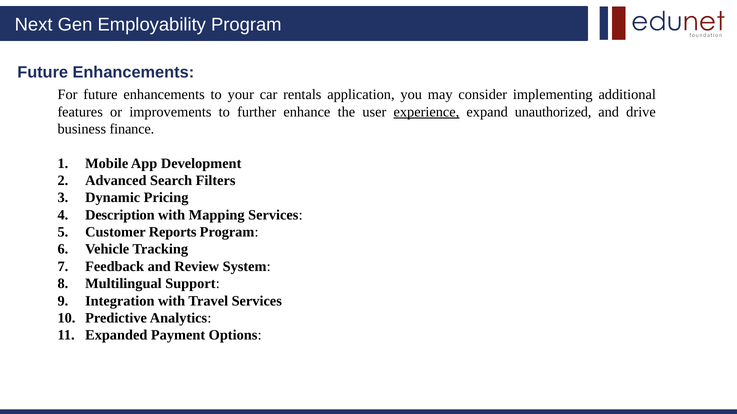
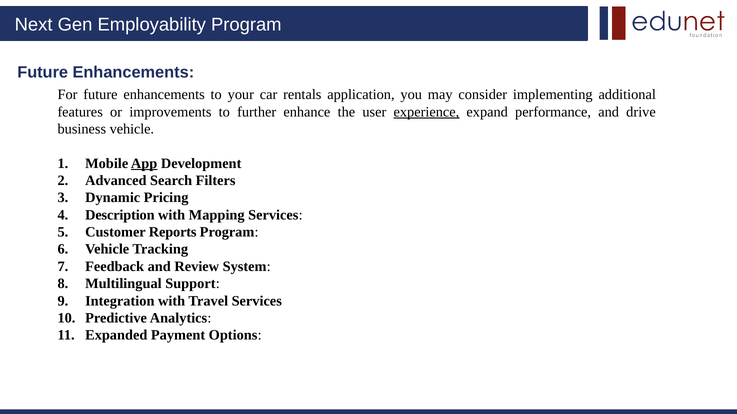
unauthorized: unauthorized -> performance (553, 112)
business finance: finance -> vehicle (132, 129)
App underline: none -> present (144, 164)
